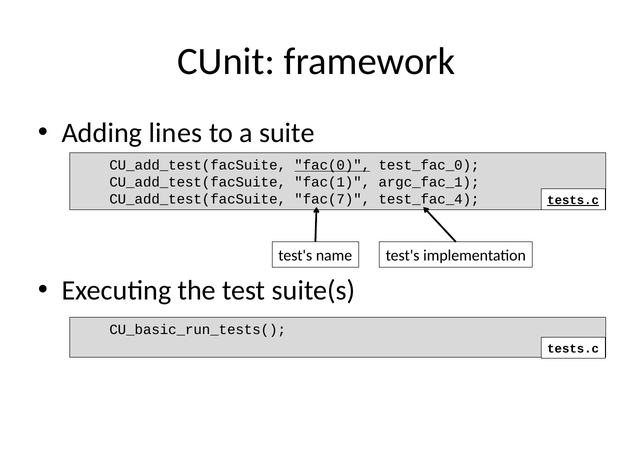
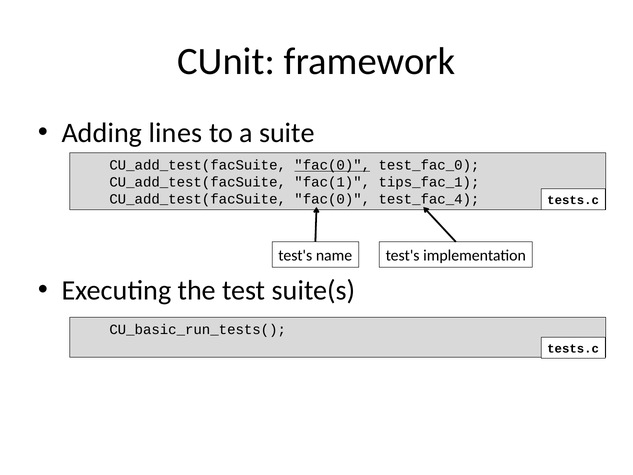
argc_fac_1: argc_fac_1 -> tips_fac_1 (429, 182)
fac(7: fac(7 -> fac(0 (332, 199)
tests.c underline: present -> none (573, 200)
